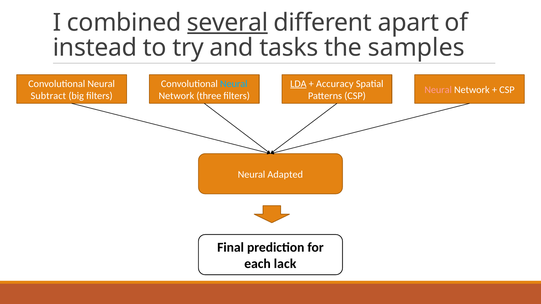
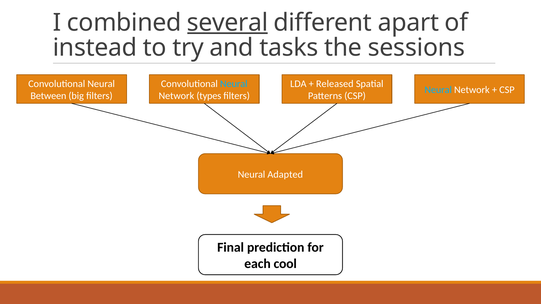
samples: samples -> sessions (416, 48)
LDA underline: present -> none (298, 84)
Accuracy: Accuracy -> Released (335, 84)
Neural colour: pink -> light blue (438, 90)
Subtract: Subtract -> Between (48, 96)
three: three -> types (209, 96)
lack: lack -> cool (285, 264)
